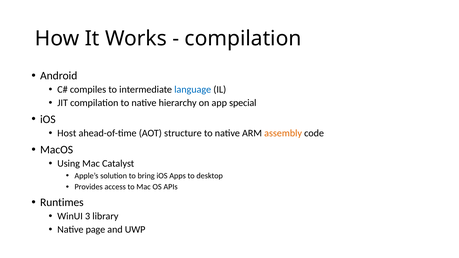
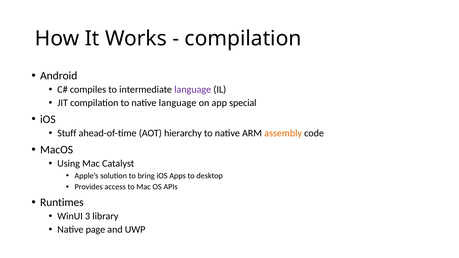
language colour: blue -> purple (193, 90)
native hierarchy: hierarchy -> language (178, 103)
Host: Host -> Stuff (67, 133)
structure: structure -> hierarchy (183, 133)
